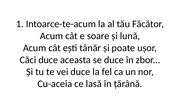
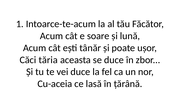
Căci duce: duce -> tăria (48, 60)
